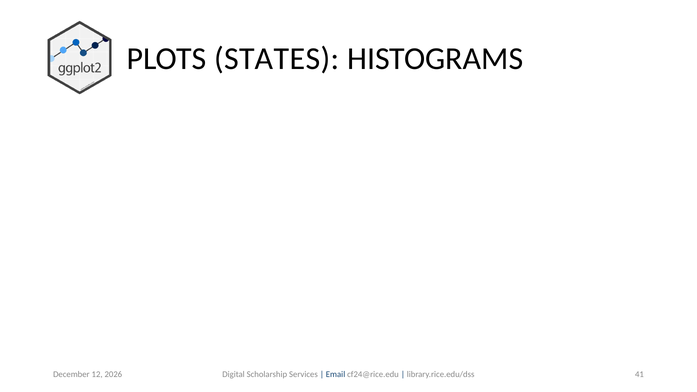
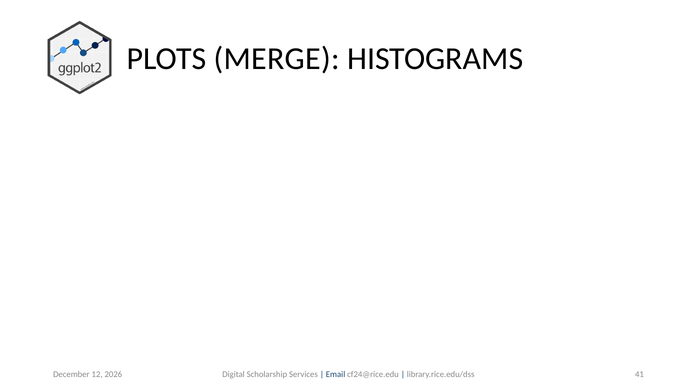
STATES: STATES -> MERGE (277, 59)
